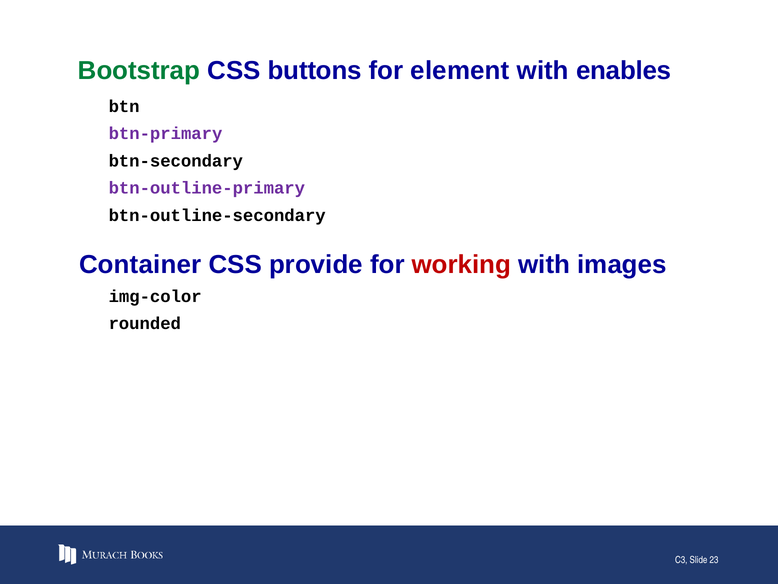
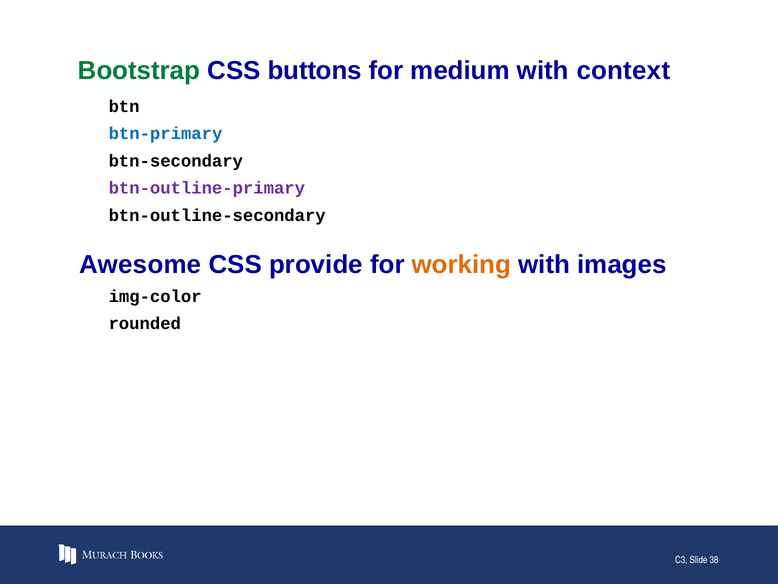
element: element -> medium (460, 71)
enables: enables -> context (623, 71)
btn-primary colour: purple -> blue (166, 133)
Container: Container -> Awesome (140, 264)
working colour: red -> orange (461, 264)
23: 23 -> 38 (714, 560)
